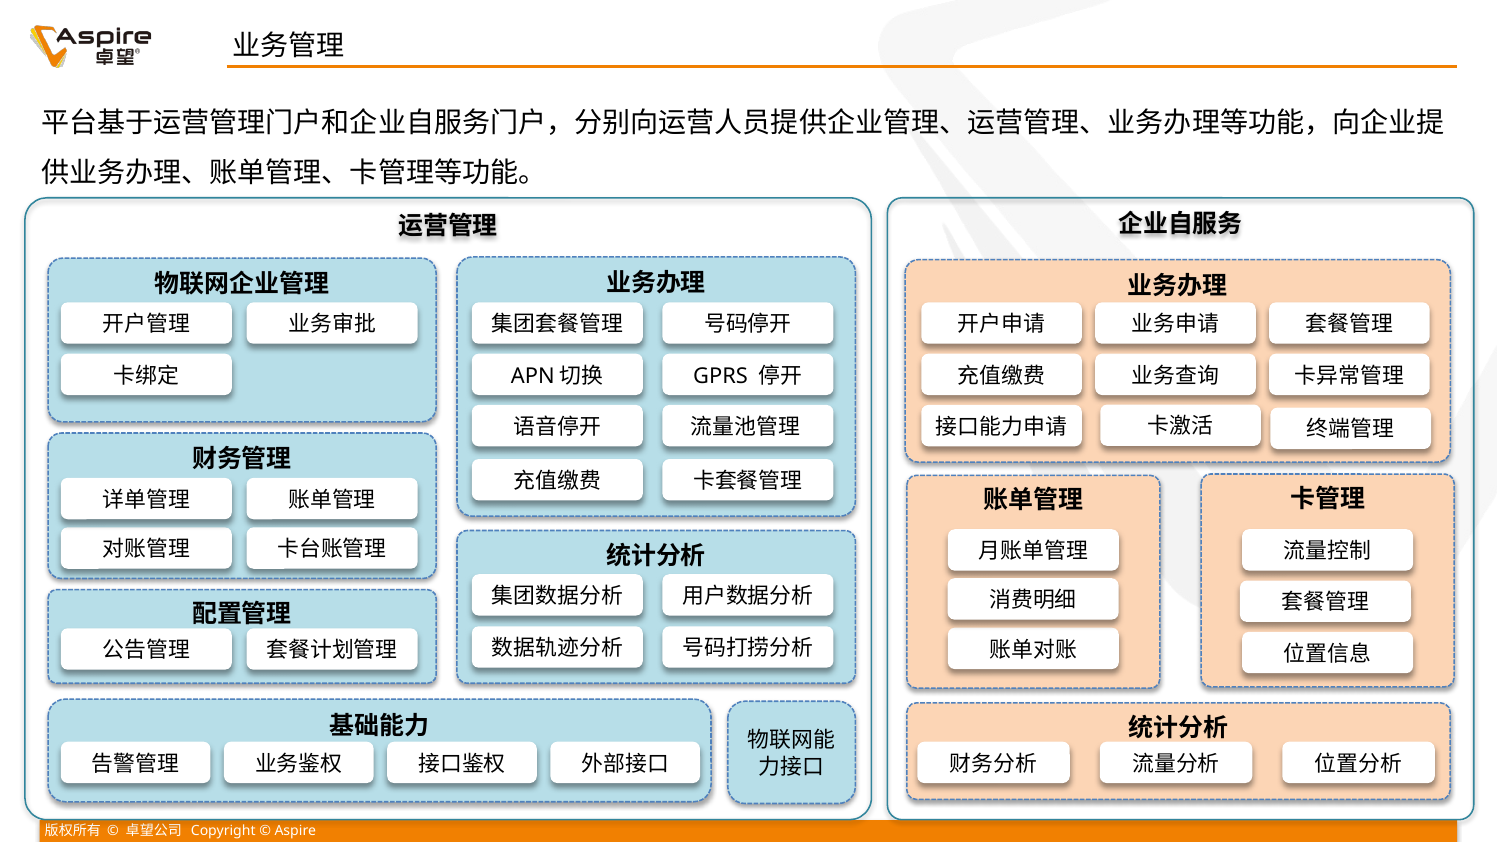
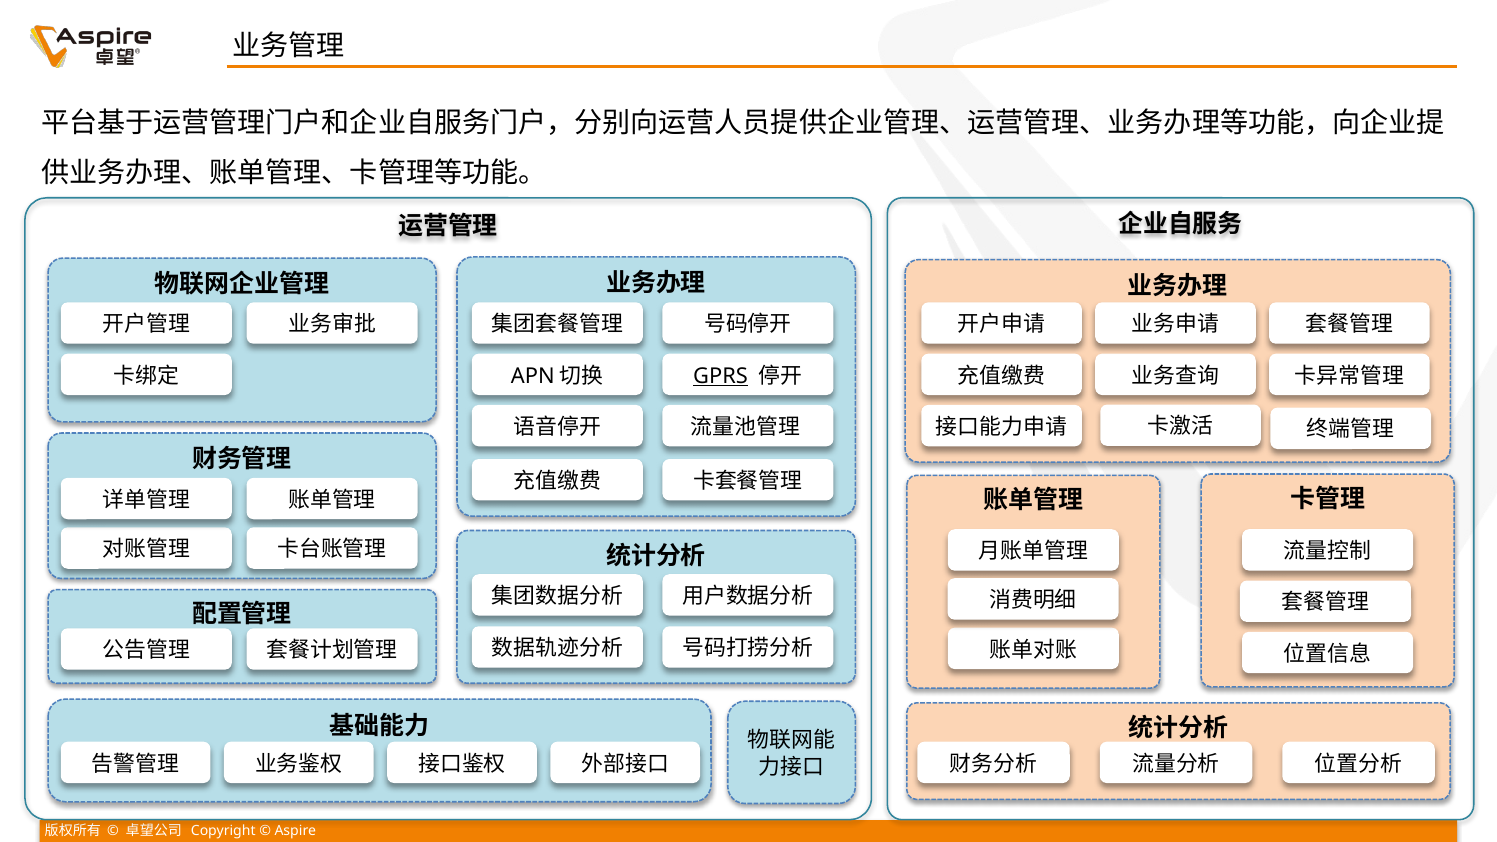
GPRS underline: none -> present (721, 376)
